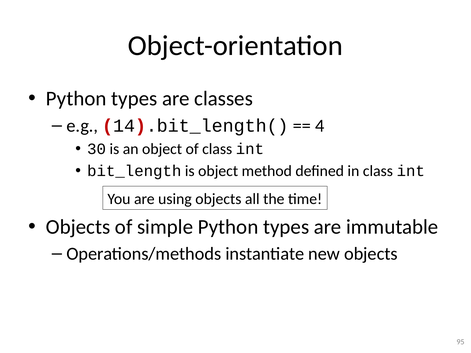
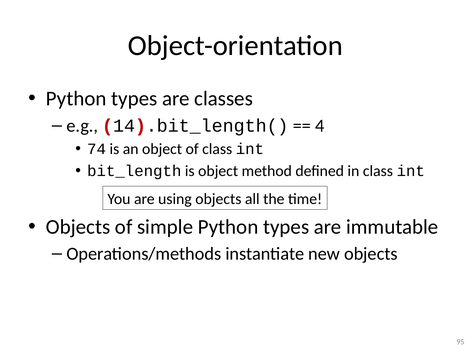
30: 30 -> 74 (97, 149)
